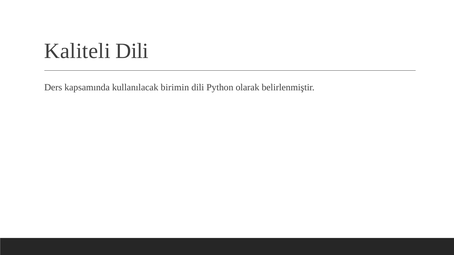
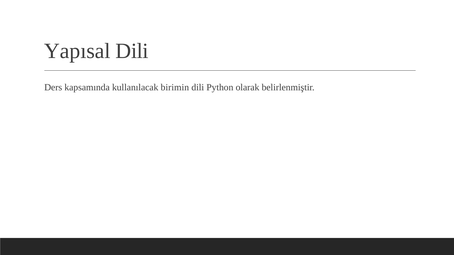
Kaliteli: Kaliteli -> Yapısal (77, 51)
